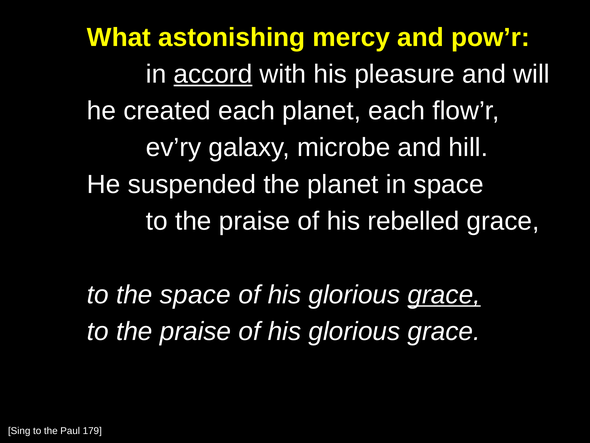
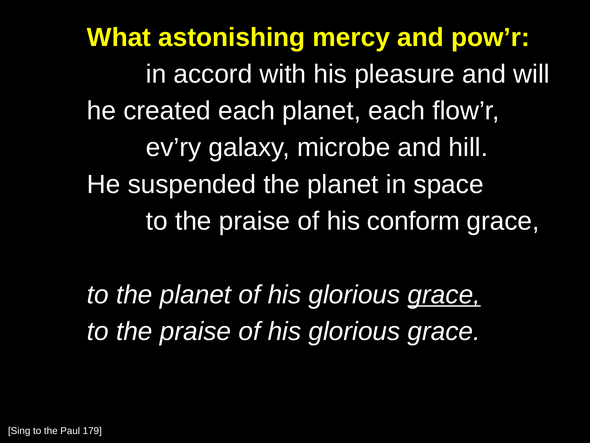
accord underline: present -> none (213, 74)
rebelled: rebelled -> conform (414, 221)
to the space: space -> planet (196, 294)
